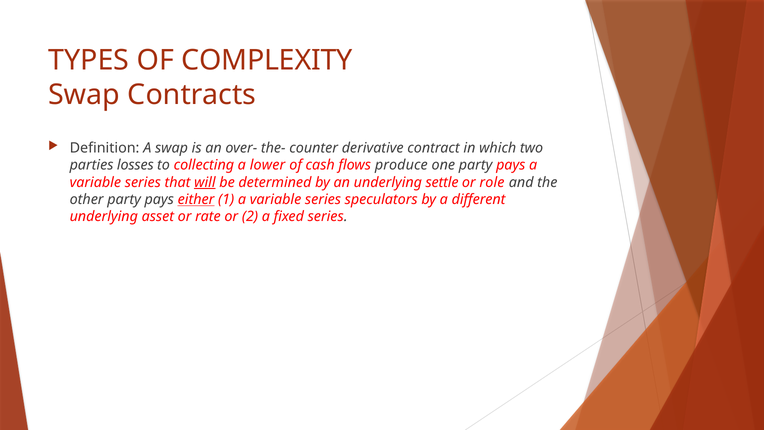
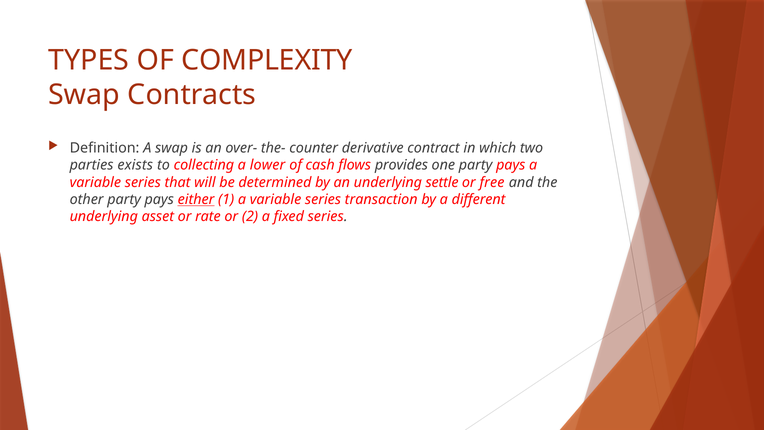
losses: losses -> exists (135, 165)
produce: produce -> provides (401, 165)
will underline: present -> none (205, 182)
role: role -> free (492, 182)
speculators: speculators -> transaction (381, 199)
